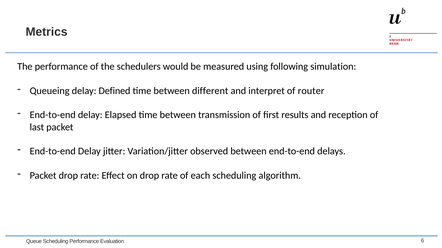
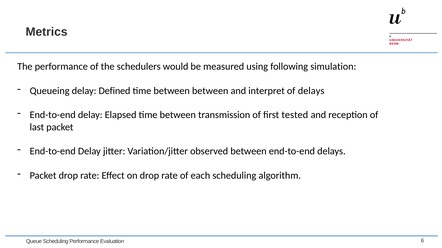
between different: different -> between (210, 91)
of router: router -> delays (311, 91)
results: results -> tested (295, 115)
